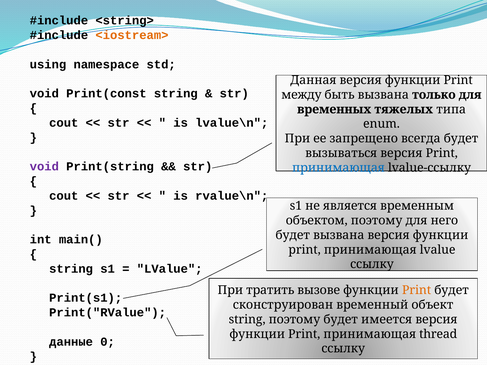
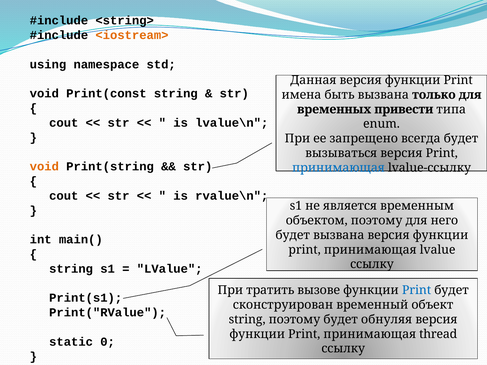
между: между -> имена (301, 95)
тяжелых: тяжелых -> привести (404, 109)
void colour: purple -> orange (44, 167)
Print colour: orange -> blue (417, 290)
имеется: имеется -> обнуляя (387, 320)
данные: данные -> static (71, 342)
